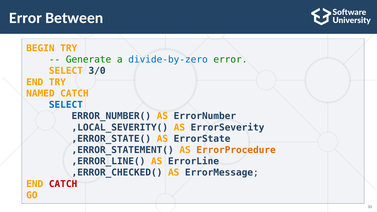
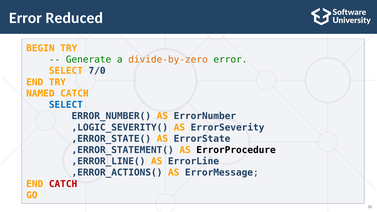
Between: Between -> Reduced (74, 18)
divide-by-zero colour: blue -> orange (168, 60)
3/0: 3/0 -> 7/0 (97, 71)
,LOCAL_SEVERITY(: ,LOCAL_SEVERITY( -> ,LOGIC_SEVERITY( (120, 127)
ErrorProcedure colour: orange -> black (236, 150)
,ERROR_CHECKED(: ,ERROR_CHECKED( -> ,ERROR_ACTIONS( (117, 173)
